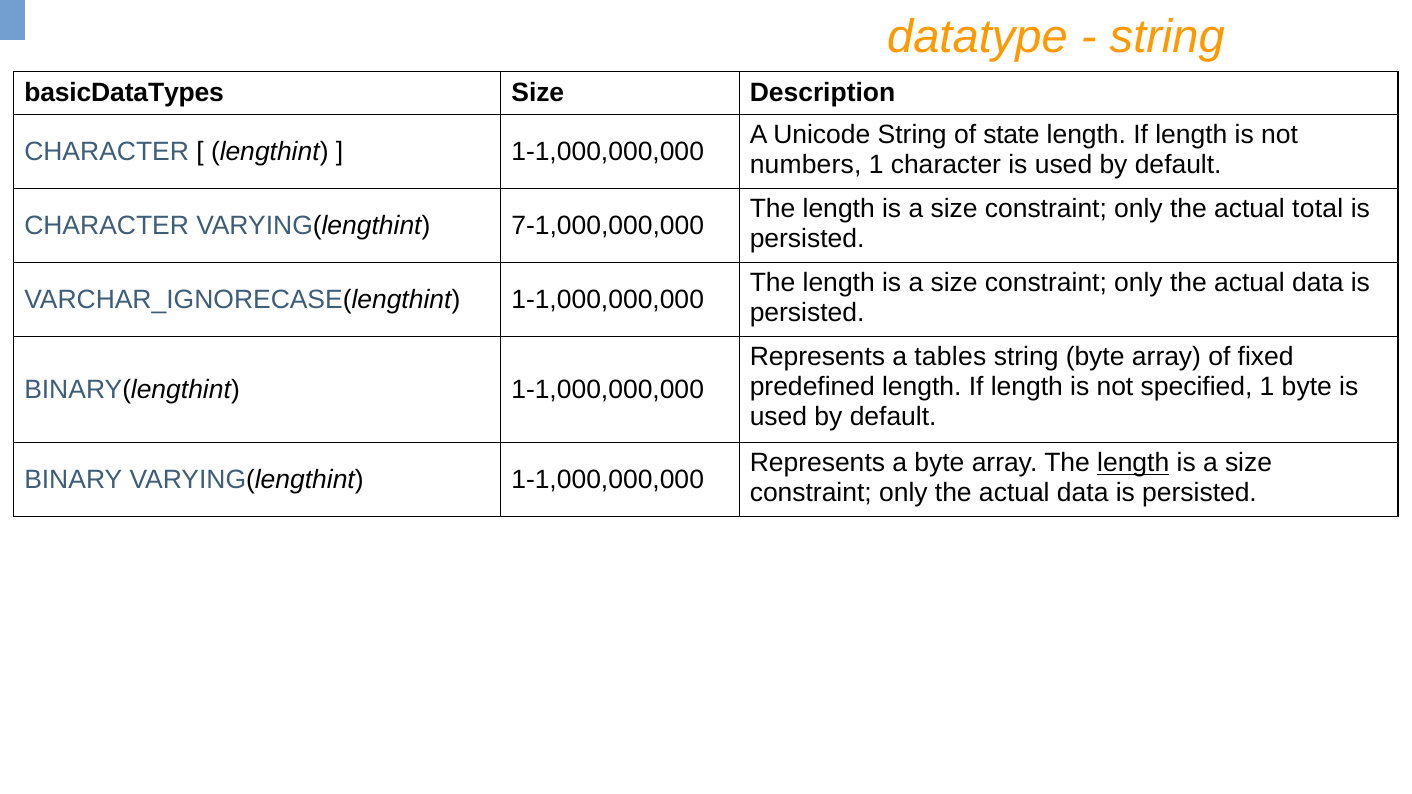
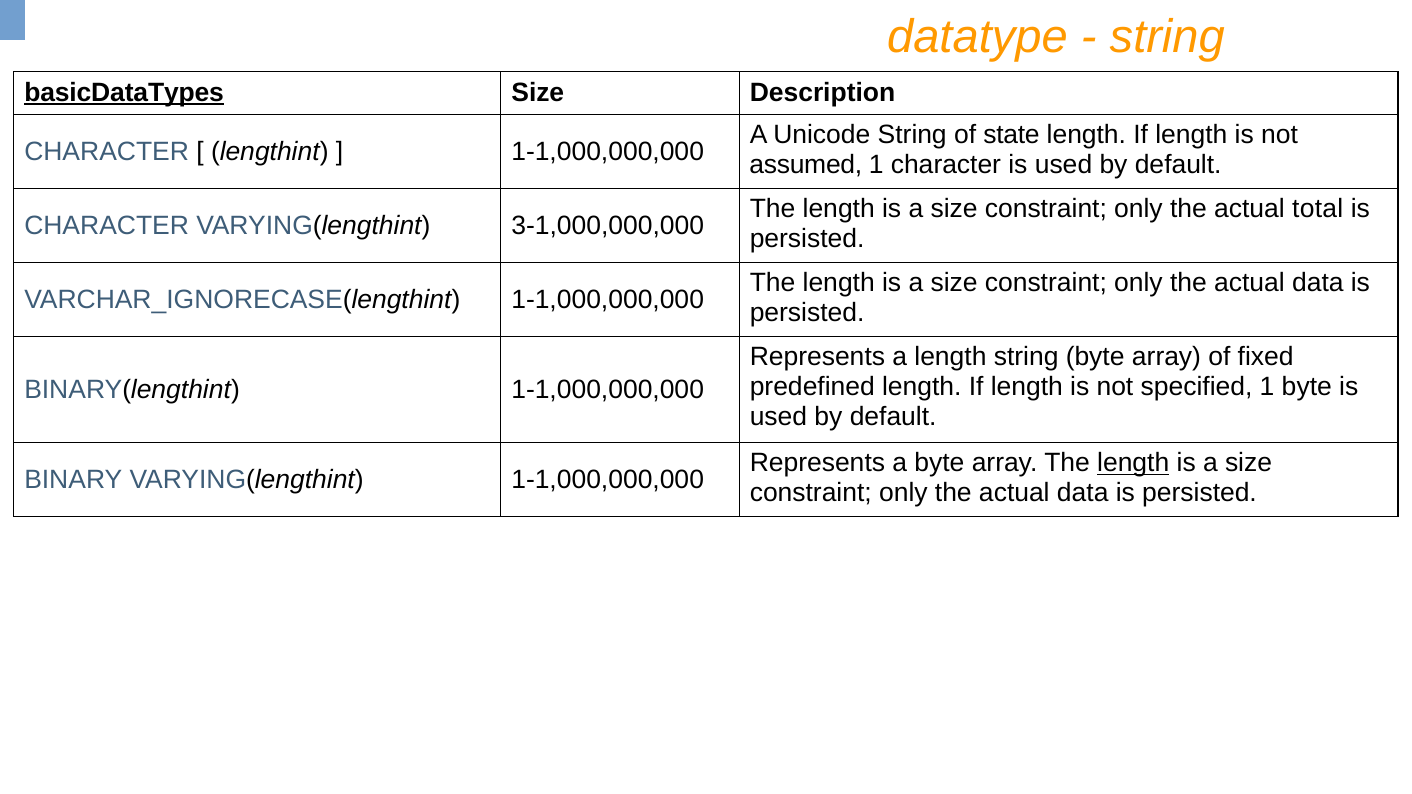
basicDataTypes underline: none -> present (124, 92)
numbers: numbers -> assumed (806, 164)
7-1,000,000,000: 7-1,000,000,000 -> 3-1,000,000,000 (608, 226)
a tables: tables -> length (950, 357)
